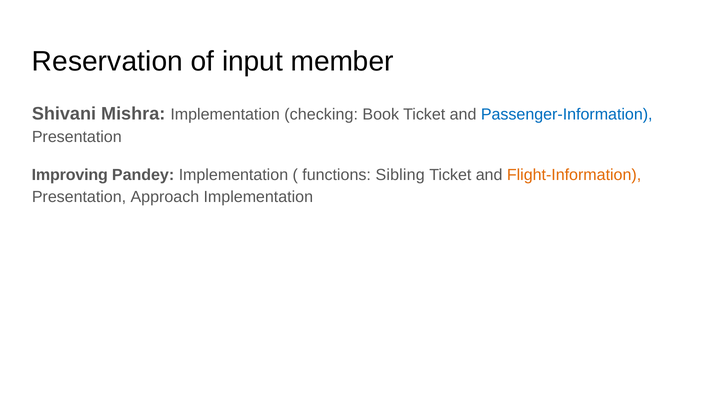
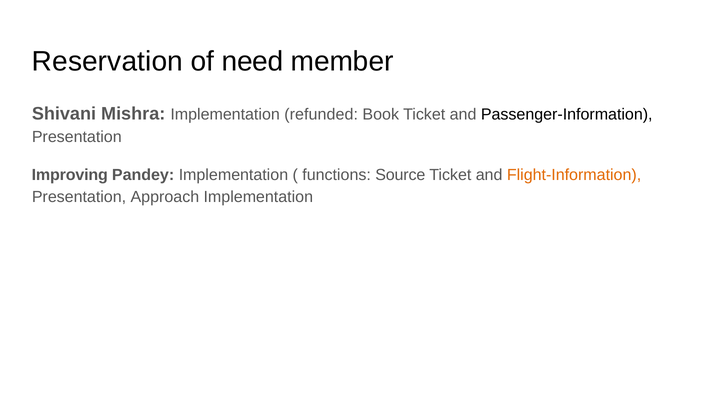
input: input -> need (253, 61)
checking: checking -> refunded (321, 114)
Passenger-Information colour: blue -> black (567, 114)
Sibling: Sibling -> Source (400, 175)
